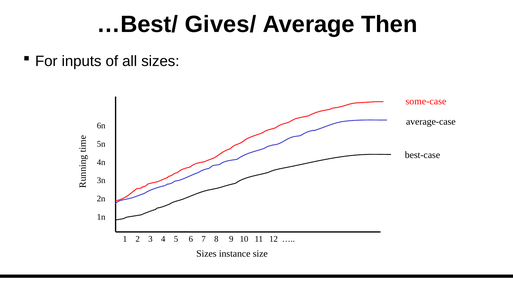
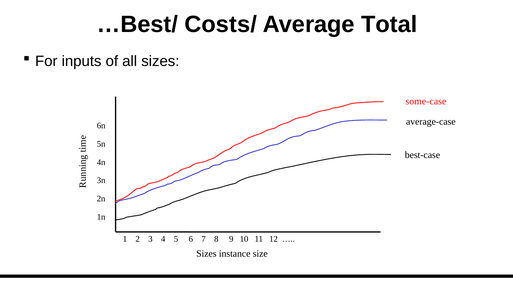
Gives/: Gives/ -> Costs/ (221, 24)
Then: Then -> Total (389, 24)
